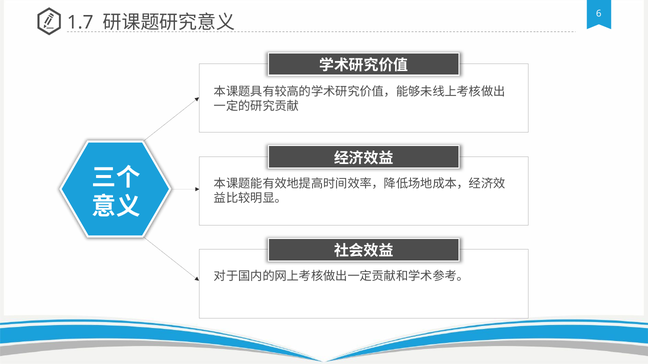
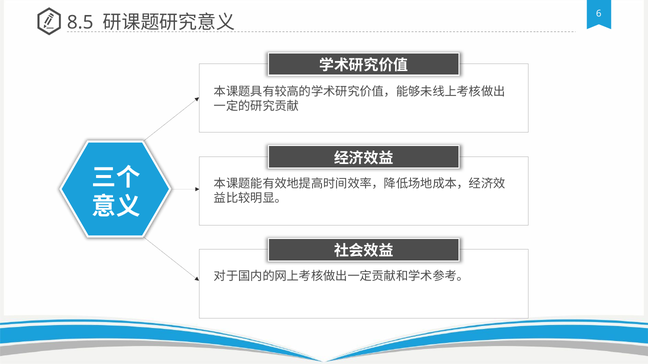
1.7: 1.7 -> 8.5 (80, 22)
